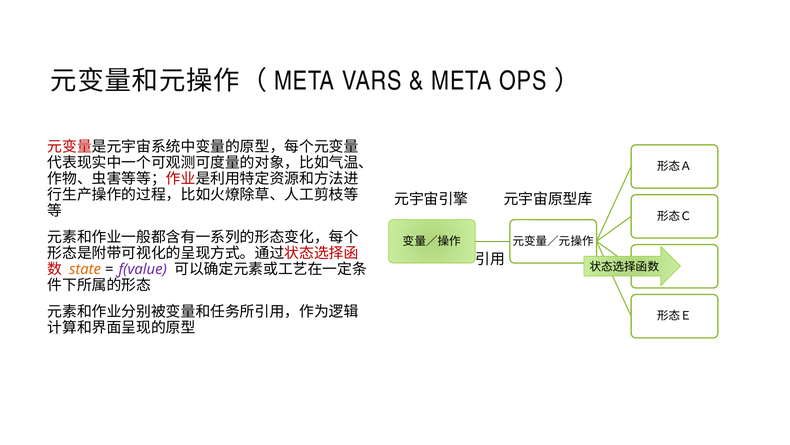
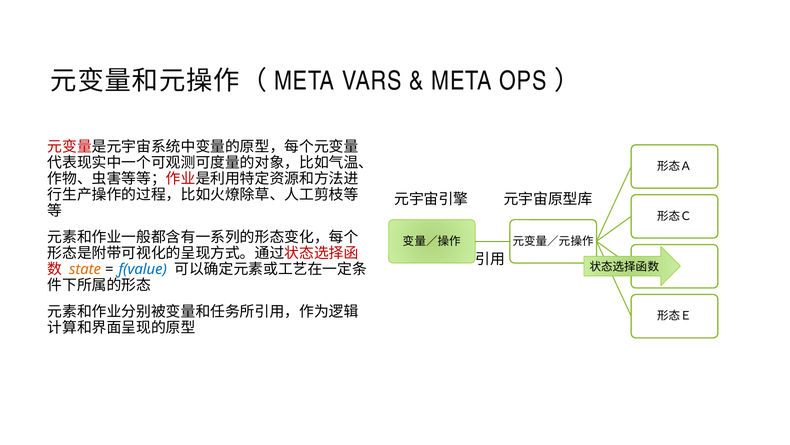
ƒ(value colour: purple -> blue (142, 269)
